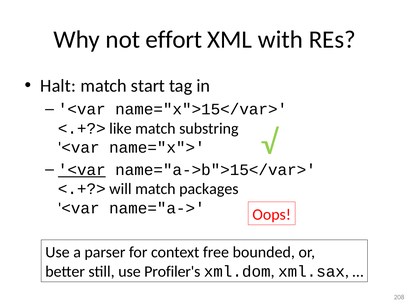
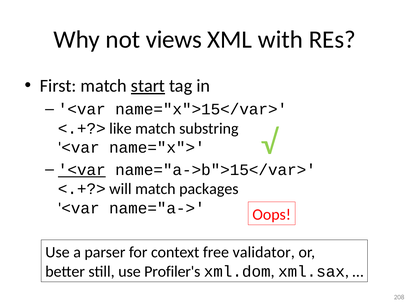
effort: effort -> views (174, 40)
Halt: Halt -> First (58, 86)
start underline: none -> present (148, 86)
bounded: bounded -> validator (264, 253)
